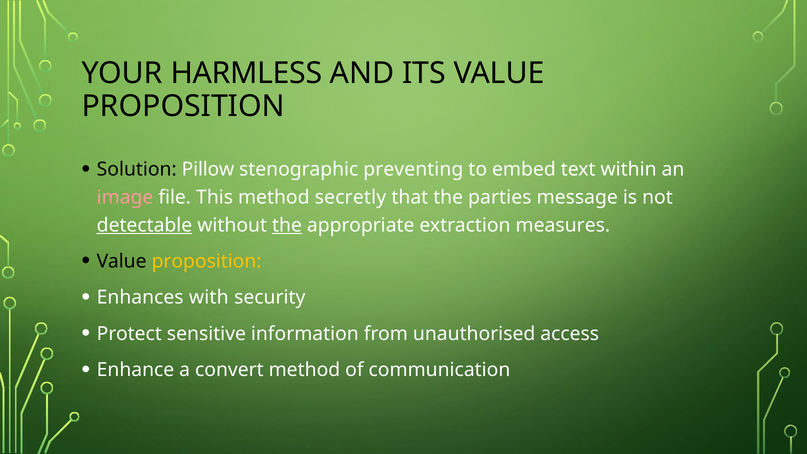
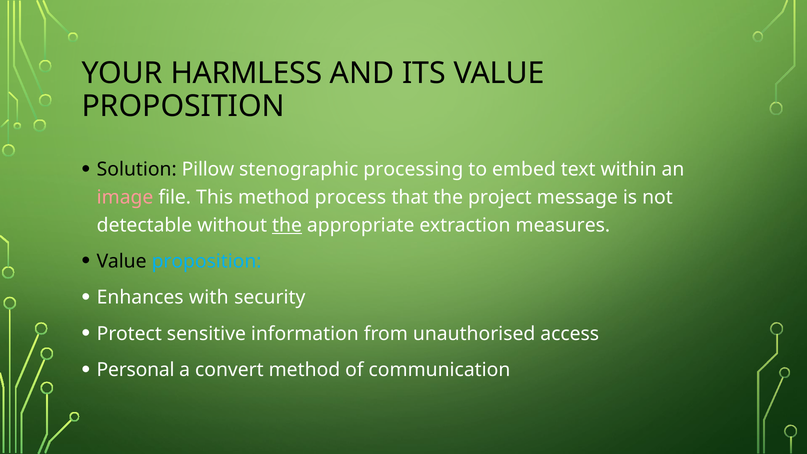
preventing: preventing -> processing (413, 170)
secretly: secretly -> process (350, 197)
parties: parties -> project (500, 197)
detectable underline: present -> none (144, 225)
proposition colour: yellow -> light blue (207, 261)
Enhance: Enhance -> Personal (136, 370)
